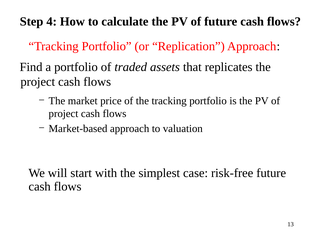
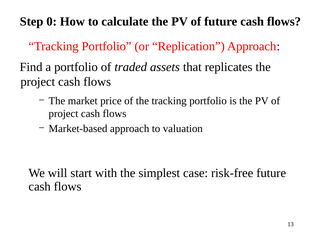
4: 4 -> 0 (52, 22)
